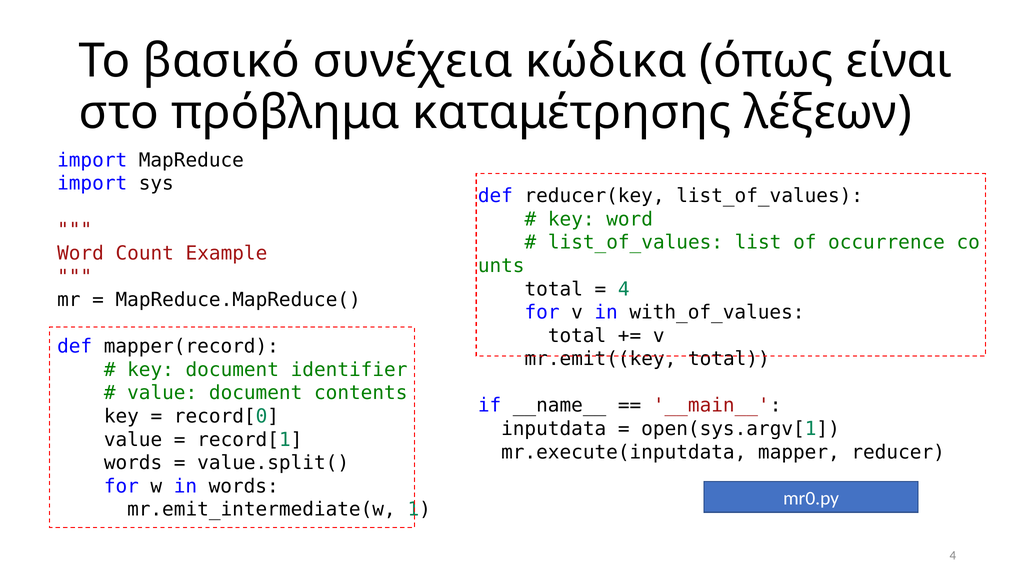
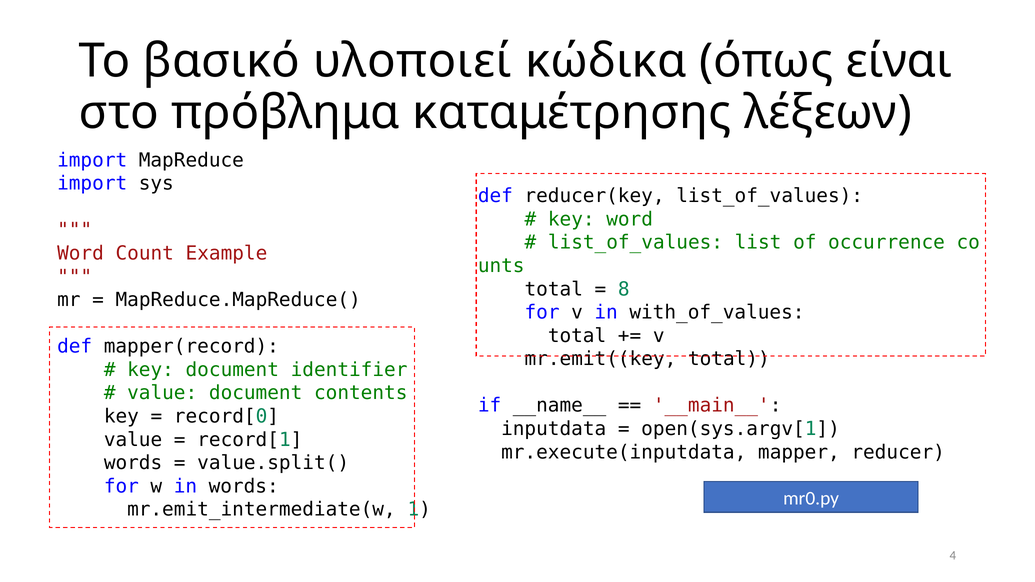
συνέχεια: συνέχεια -> υλοποιεί (412, 61)
4: 4 -> 8 (624, 289)
